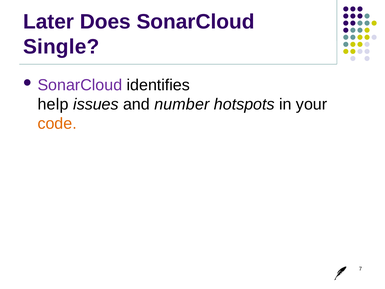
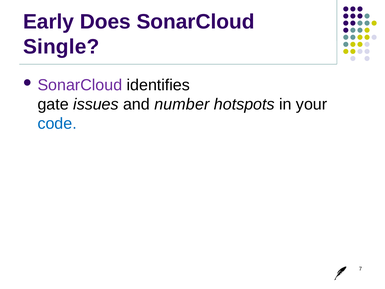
Later: Later -> Early (49, 22)
help: help -> gate (53, 104)
code colour: orange -> blue (57, 124)
